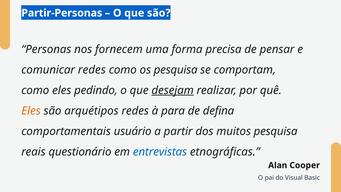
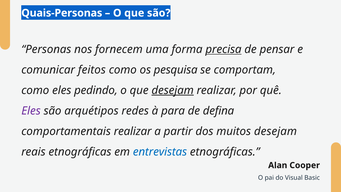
Partir-Personas: Partir-Personas -> Quais-Personas (62, 13)
precisa underline: none -> present (223, 49)
comunicar redes: redes -> feitos (92, 70)
Eles colour: orange -> purple (31, 111)
comportamentais usuário: usuário -> realizar (133, 131)
muitos pesquisa: pesquisa -> desejam (275, 131)
reais questionário: questionário -> etnográficas (80, 152)
